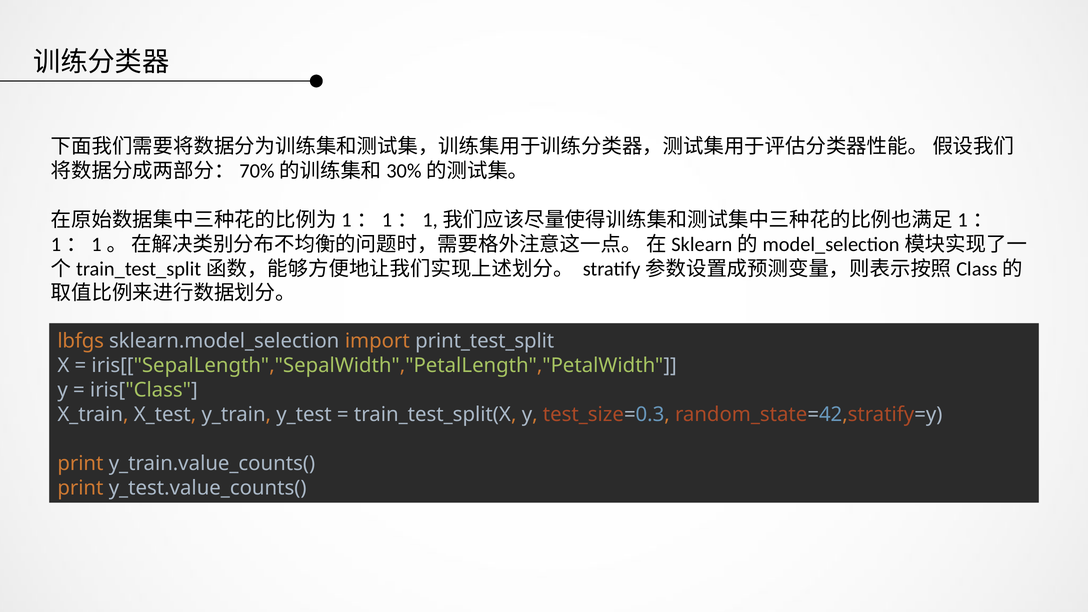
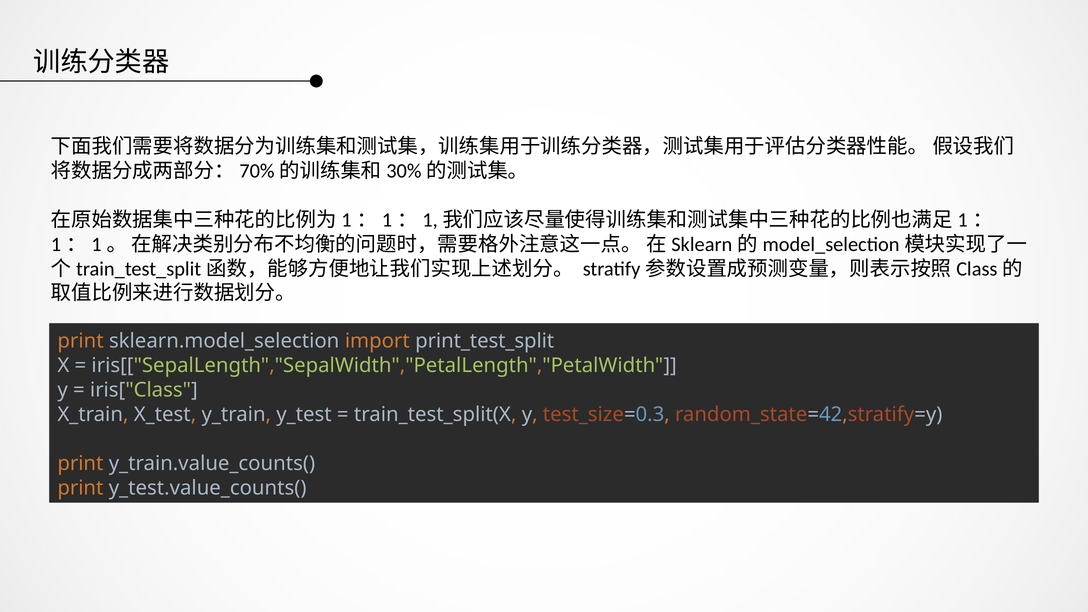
lbfgs: lbfgs -> print (81, 341)
